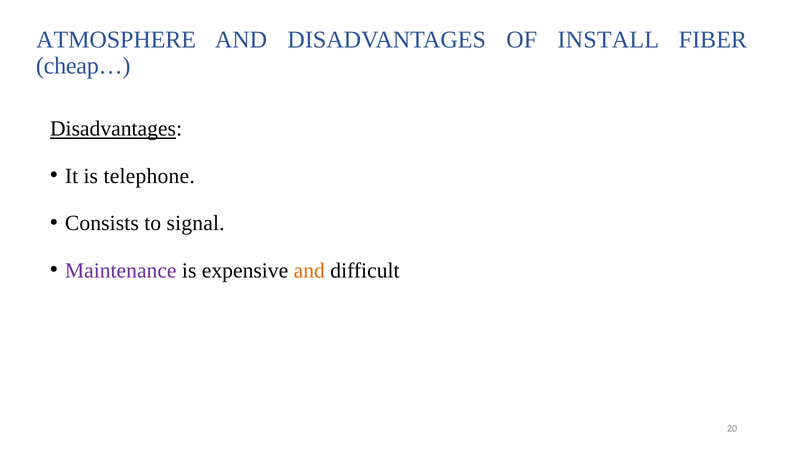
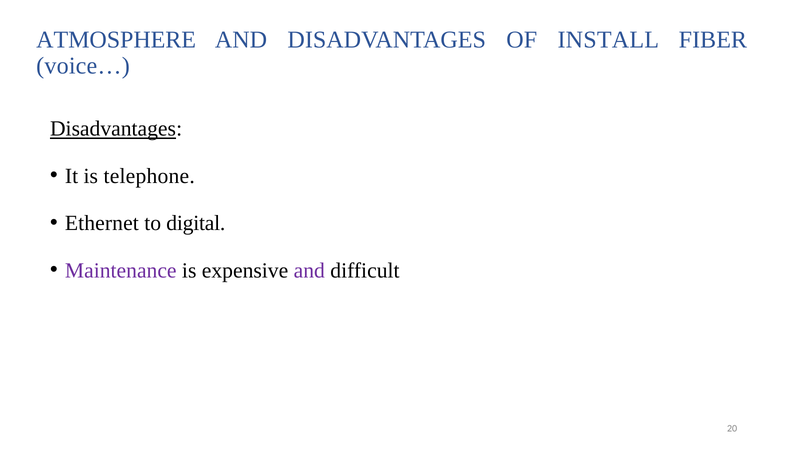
cheap…: cheap… -> voice… (83, 66)
Consists: Consists -> Ethernet (102, 223)
signal: signal -> digital (196, 223)
and colour: orange -> purple (309, 270)
